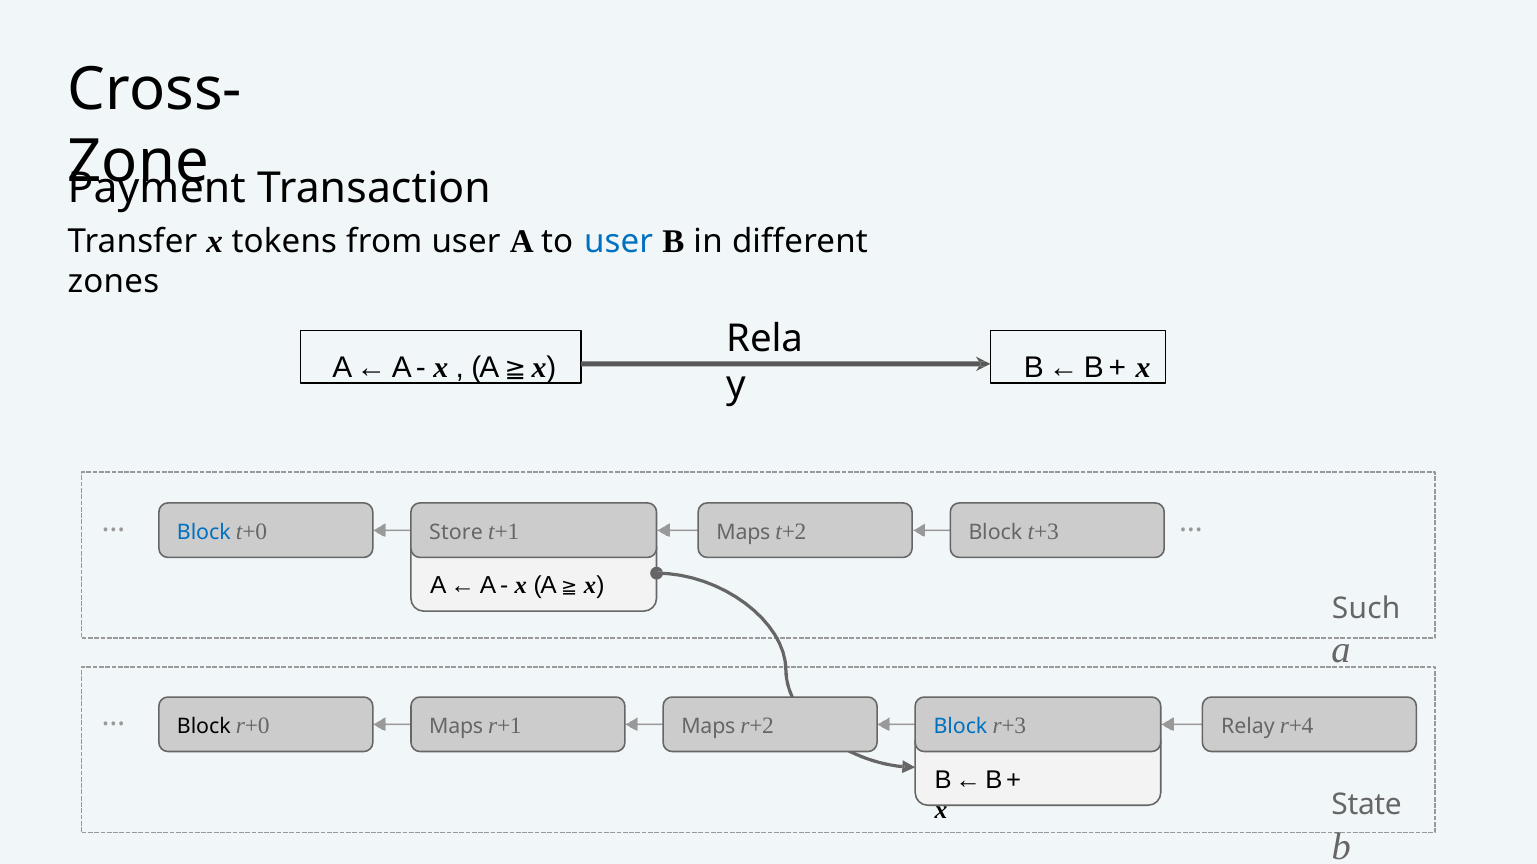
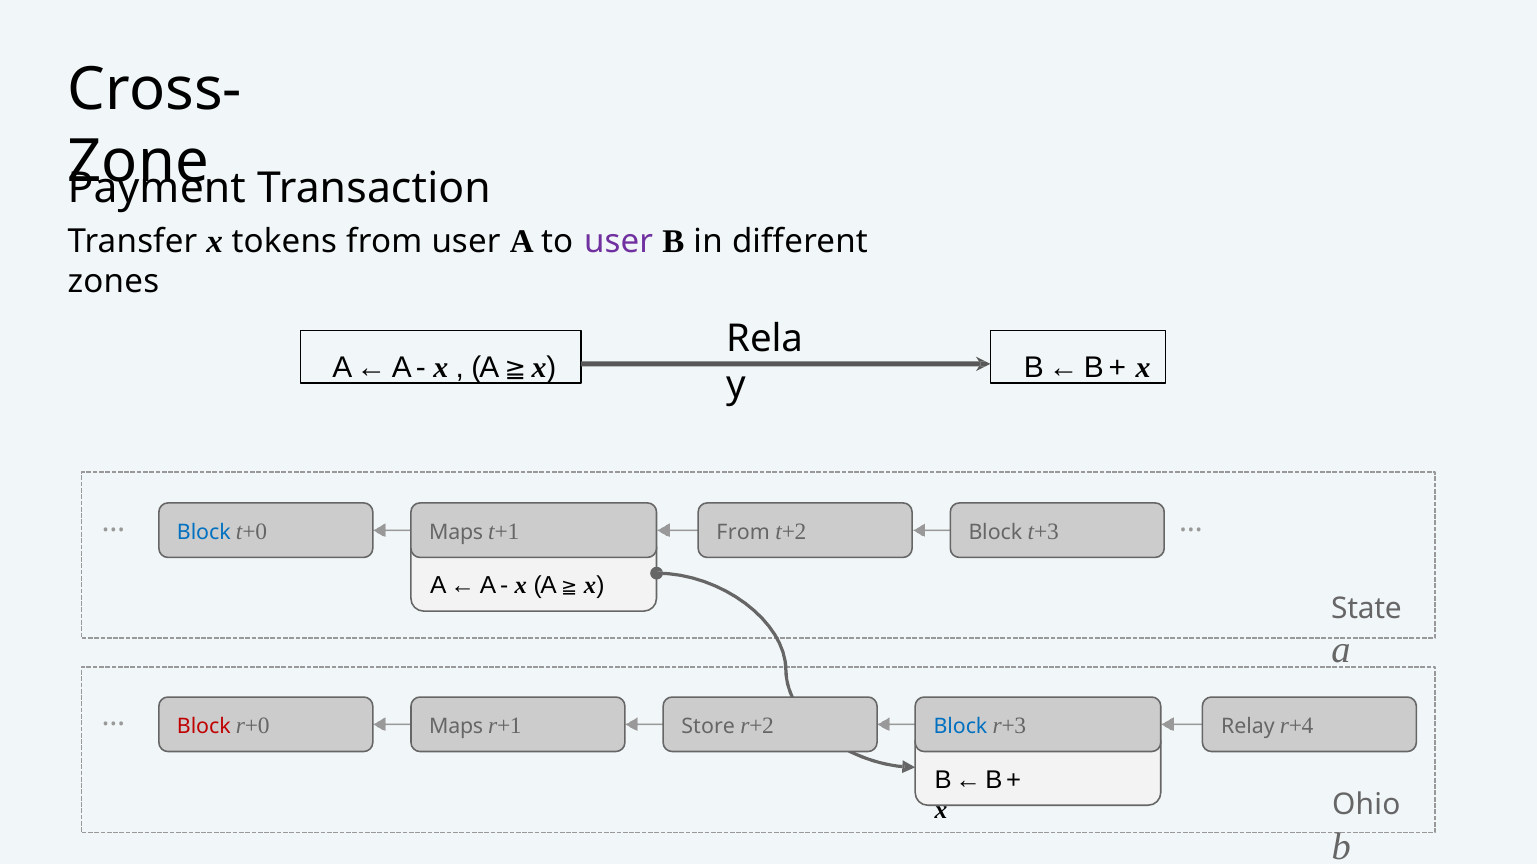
user colour: blue -> purple (619, 242)
t+0 Store: Store -> Maps (456, 533)
t+1 Maps: Maps -> From (743, 533)
Such: Such -> State (1366, 609)
Block colour: black -> red (204, 727)
r+1 Maps: Maps -> Store (708, 727)
State: State -> Ohio (1366, 806)
